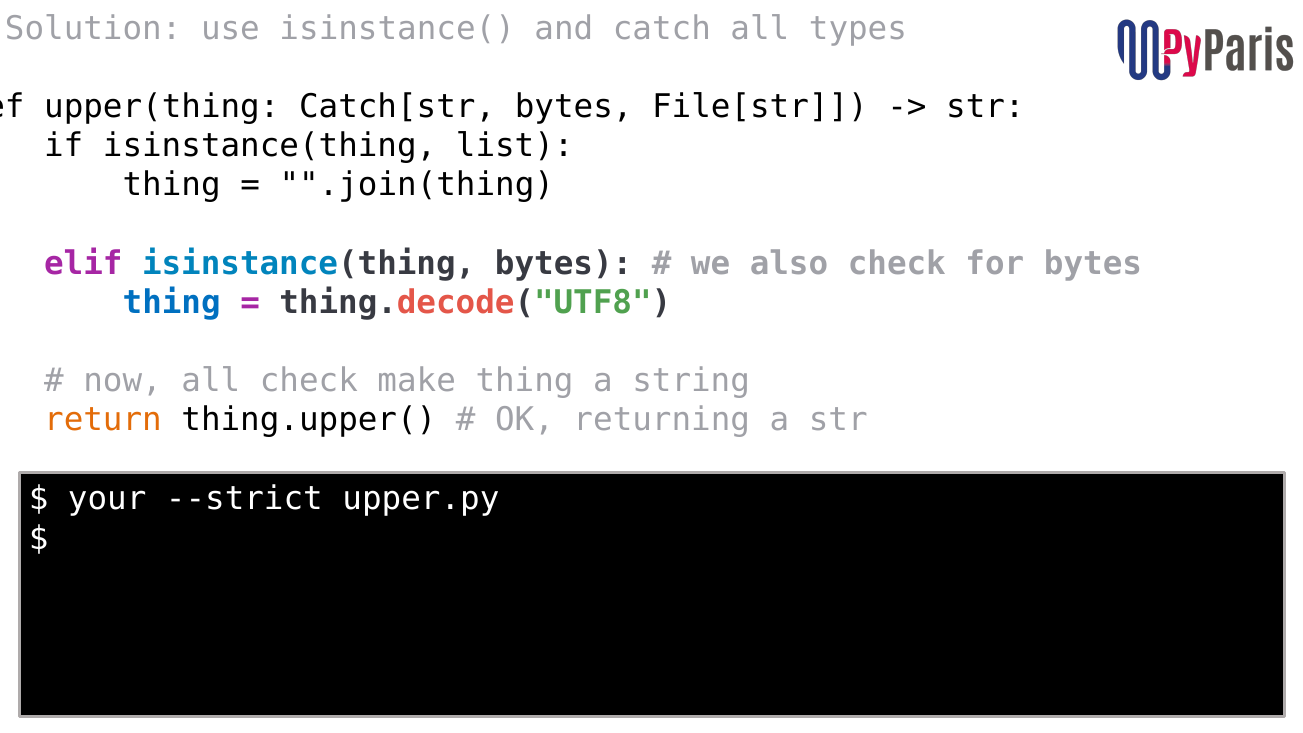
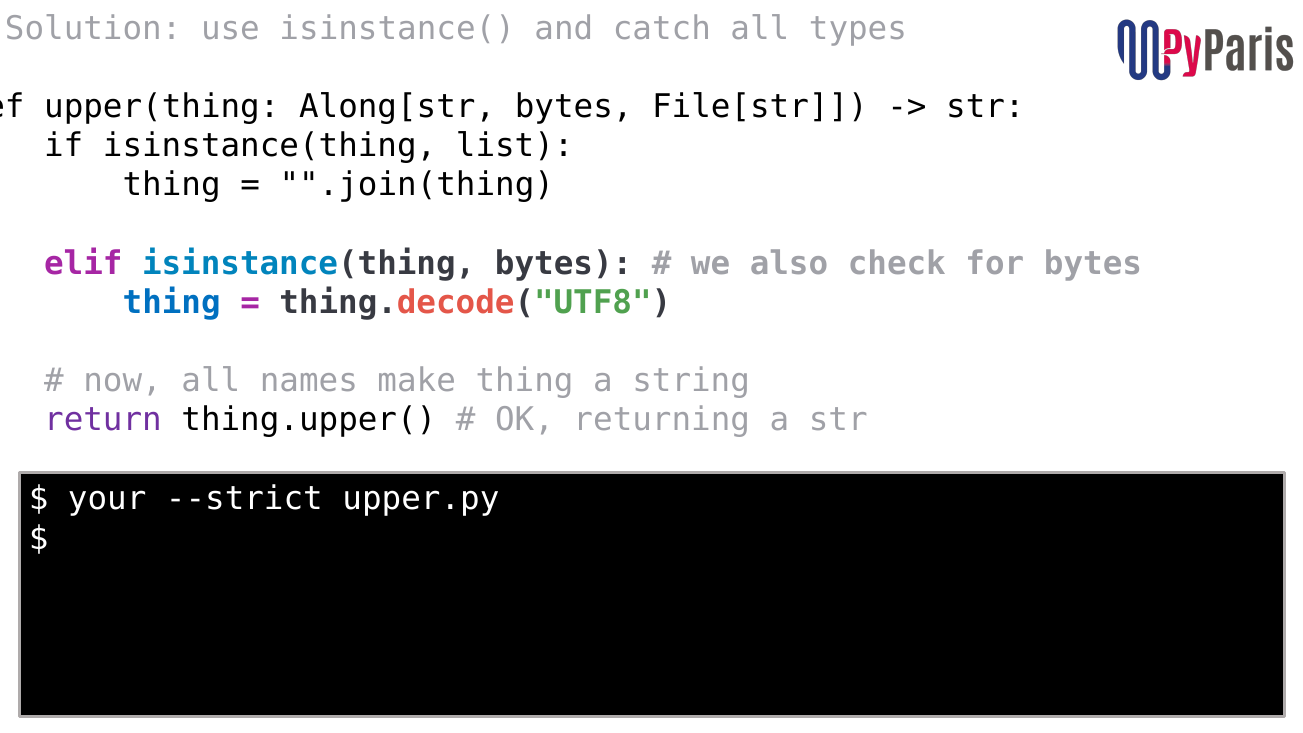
Catch[str: Catch[str -> Along[str (397, 107)
all check: check -> names (309, 381)
return colour: orange -> purple (103, 420)
